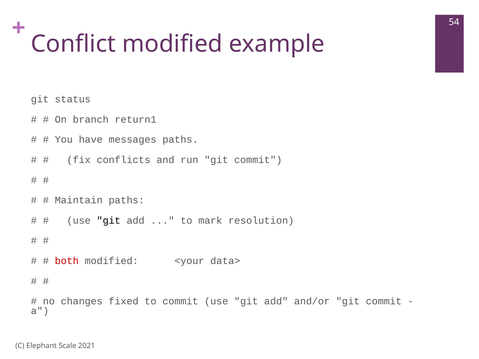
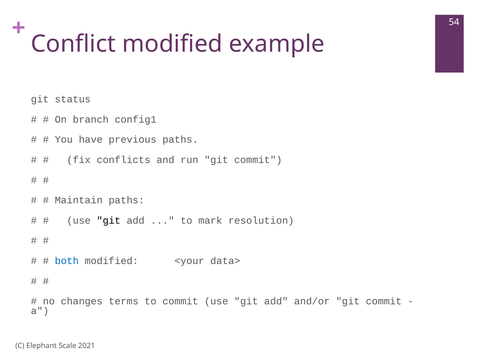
return1: return1 -> config1 (136, 120)
messages: messages -> previous (133, 140)
both colour: red -> blue (67, 261)
fixed: fixed -> terms (124, 301)
